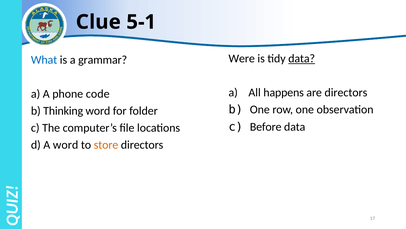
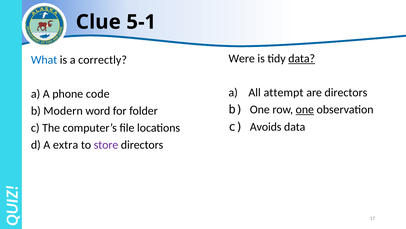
grammar: grammar -> correctly (103, 60)
happens: happens -> attempt (284, 92)
one underline: none -> present (305, 109)
Thinking: Thinking -> Modern (63, 111)
Before: Before -> Avoids (266, 126)
A word: word -> extra (66, 145)
store colour: orange -> purple (106, 145)
